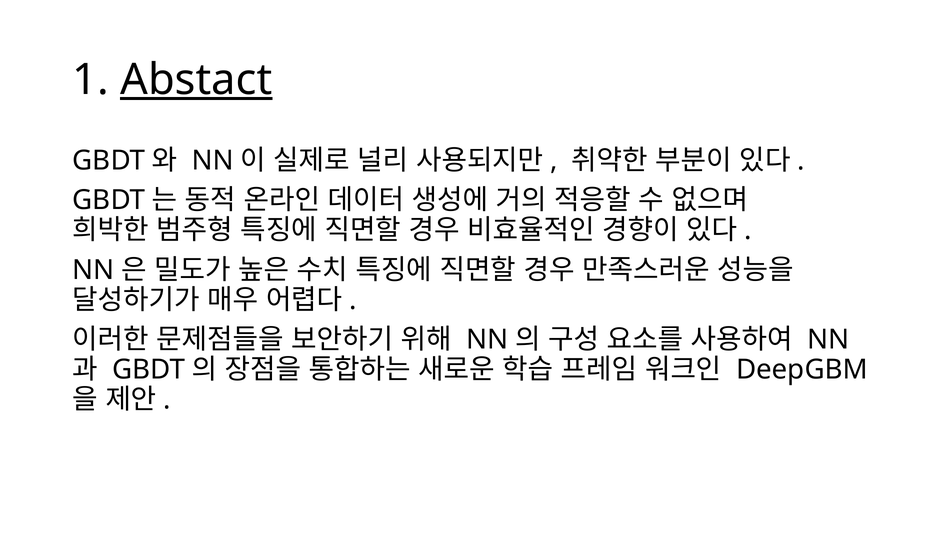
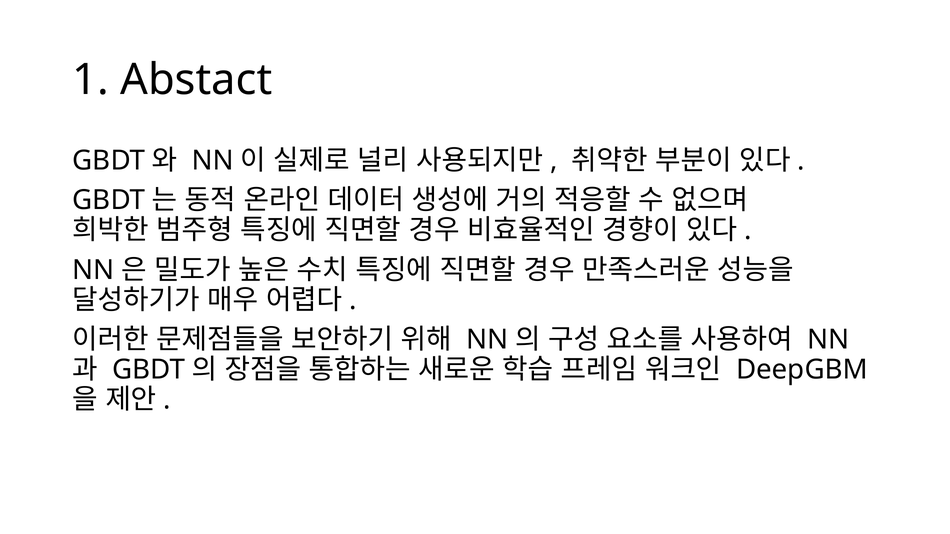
Abstact underline: present -> none (196, 80)
